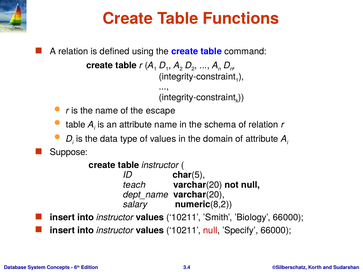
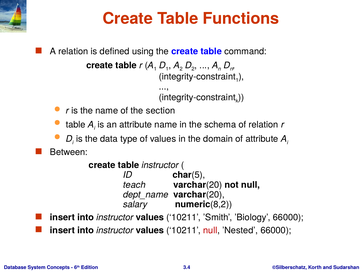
escape: escape -> section (161, 111)
Suppose: Suppose -> Between (69, 152)
’Specify: ’Specify -> ’Nested (240, 230)
